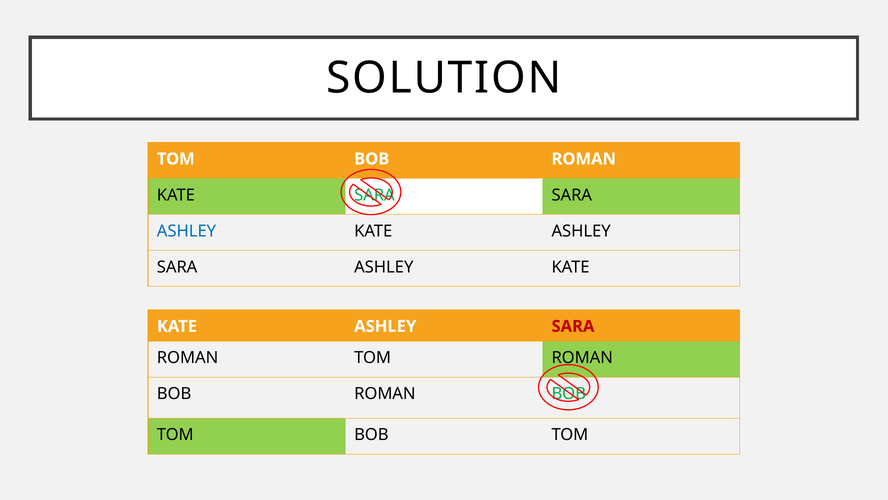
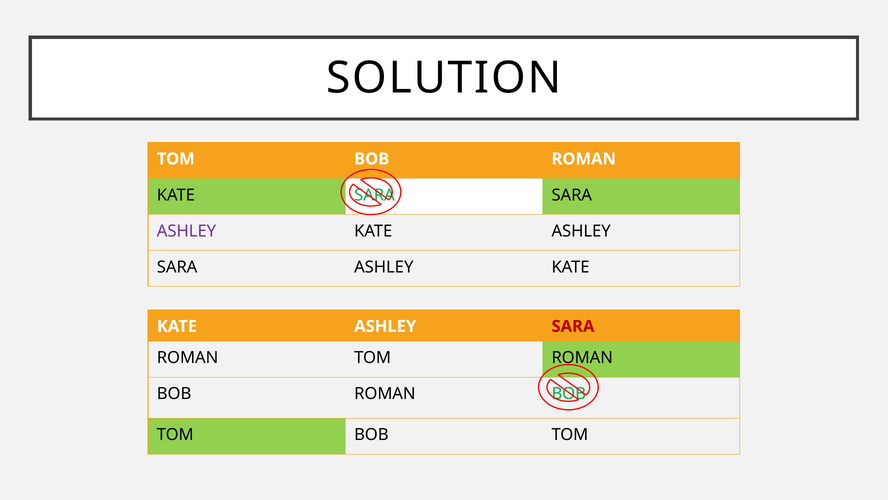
ASHLEY colour: blue -> purple (187, 231)
